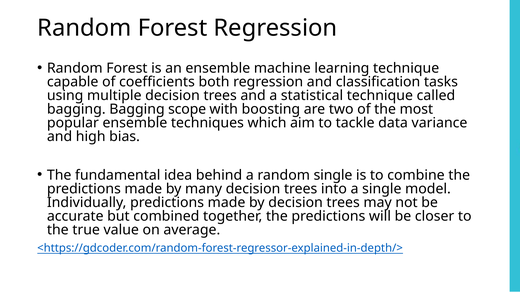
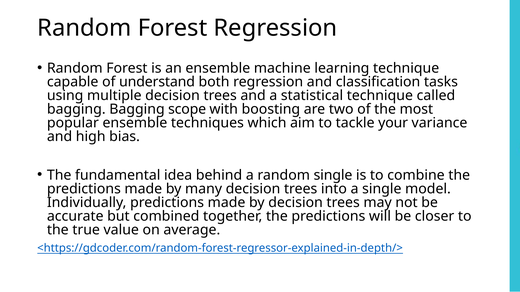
coefficients: coefficients -> understand (157, 82)
data: data -> your (393, 123)
